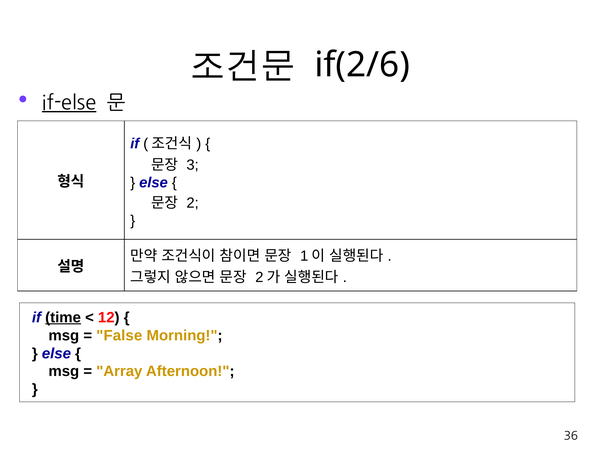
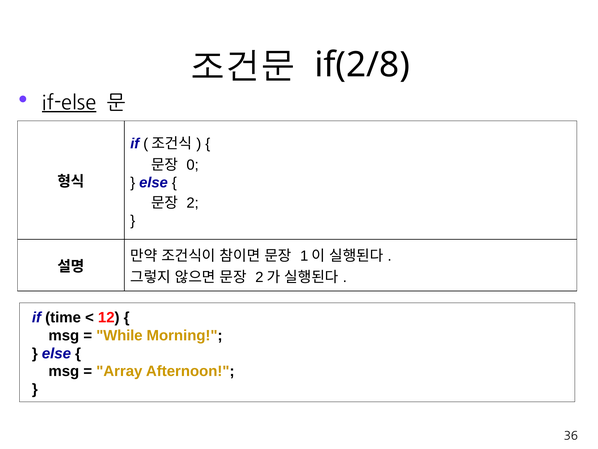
if(2/6: if(2/6 -> if(2/8 (362, 65)
3: 3 -> 0 (193, 165)
time underline: present -> none (63, 317)
False: False -> While (119, 335)
